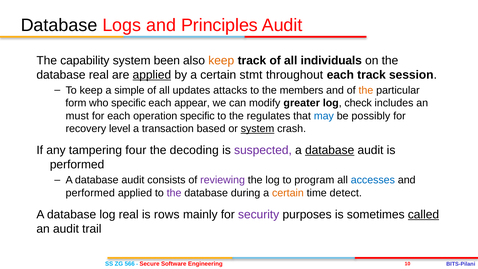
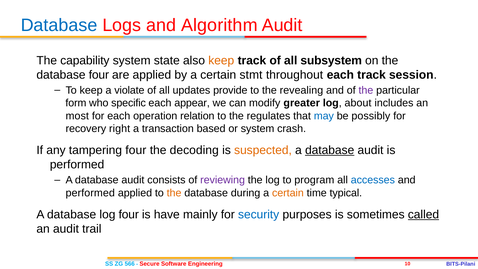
Database colour: black -> blue (59, 25)
Principles: Principles -> Algorithm (219, 25)
been: been -> state (167, 60)
individuals: individuals -> subsystem (331, 60)
database real: real -> four (99, 75)
applied underline: present -> none (152, 75)
simple: simple -> violate (129, 90)
attacks: attacks -> provide (230, 90)
members: members -> revealing (301, 90)
the colour: orange -> purple (366, 90)
check: check -> about (358, 103)
must: must -> most (77, 116)
operation specific: specific -> relation (197, 116)
level: level -> right (120, 129)
system underline: present -> none (258, 129)
suspected colour: purple -> orange (263, 150)
the colour: purple -> orange (174, 193)
detect: detect -> typical (346, 193)
log real: real -> four (129, 214)
rows: rows -> have (167, 214)
security colour: purple -> blue (259, 214)
